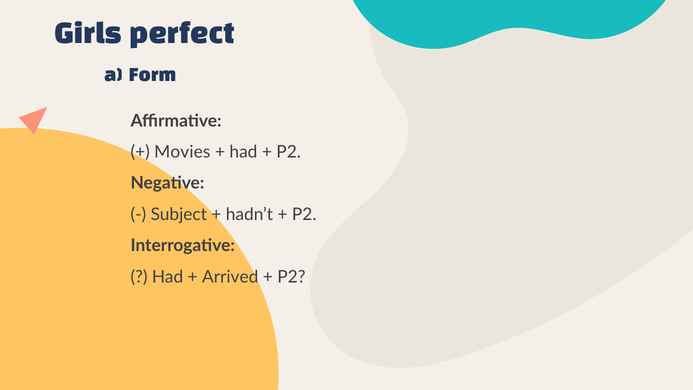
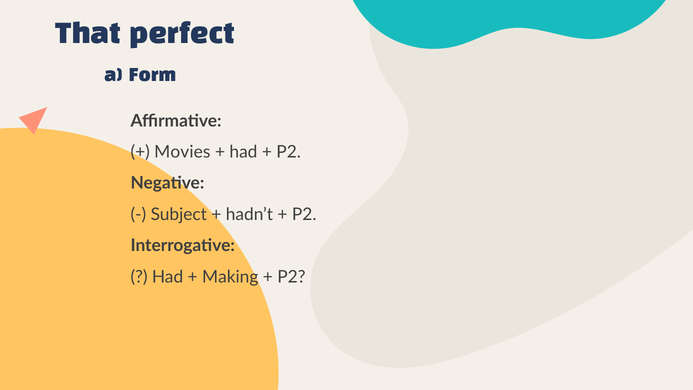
Girls: Girls -> That (88, 34)
Arrived: Arrived -> Making (230, 277)
